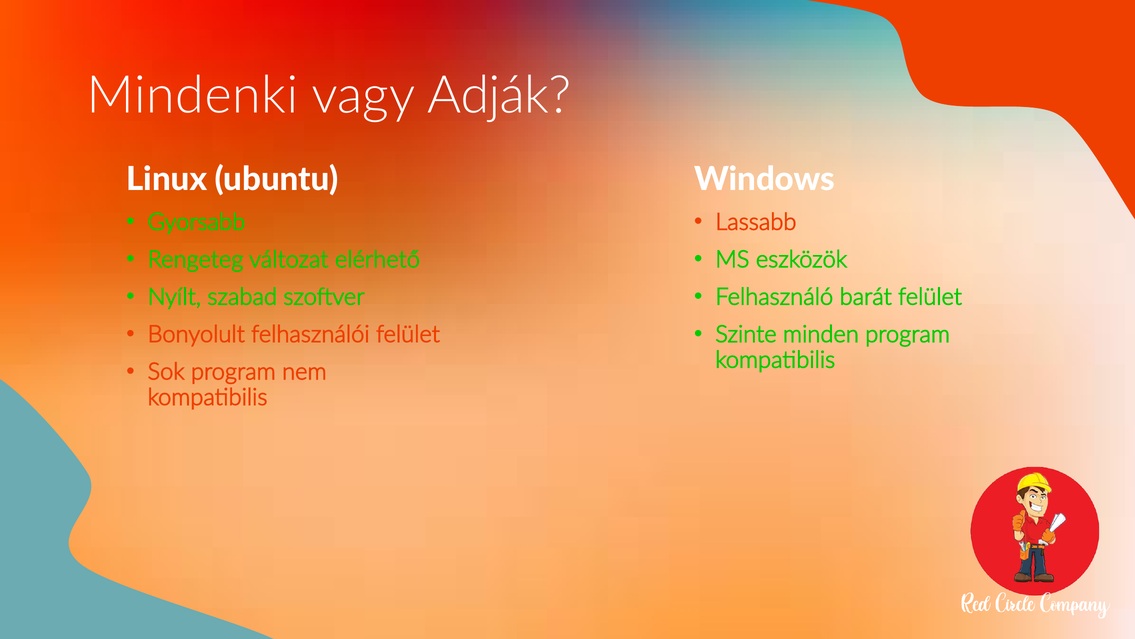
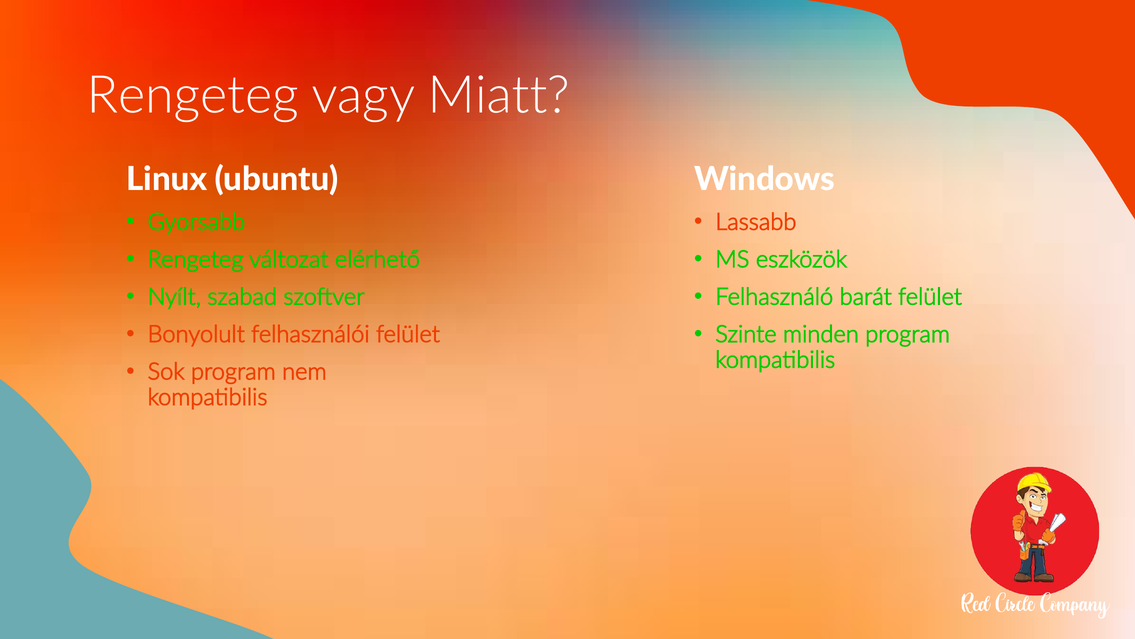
Mindenki: Mindenki -> Rengeteg (193, 95)
Adják: Adják -> Miatt (499, 95)
